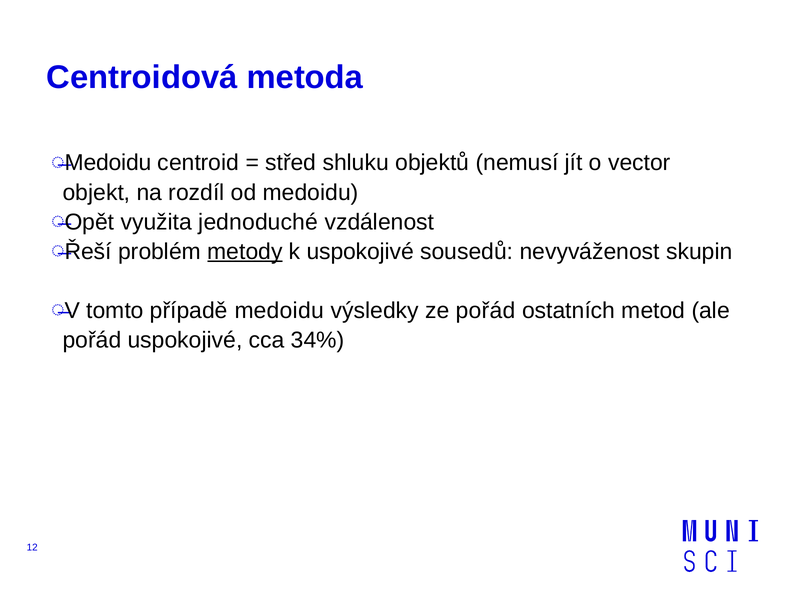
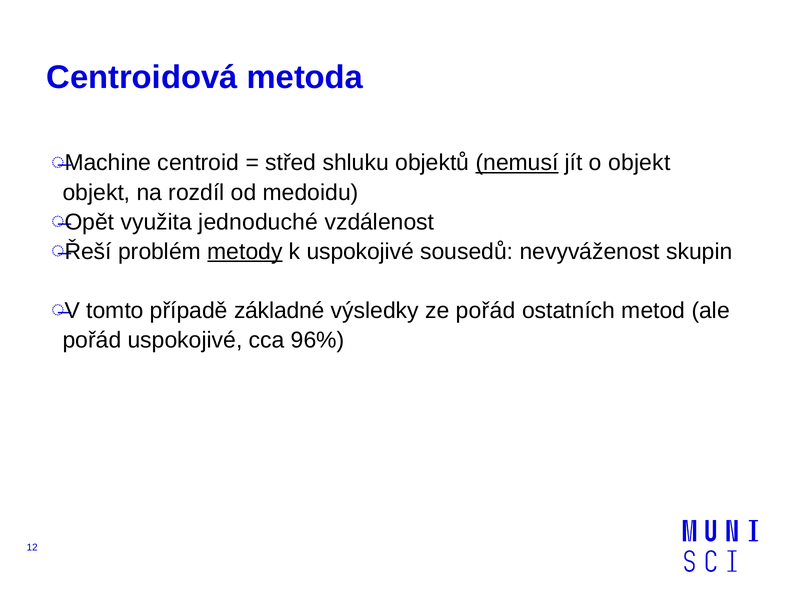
Medoidu: Medoidu -> Machine (108, 163)
nemusí underline: none -> present (517, 163)
o vector: vector -> objekt (639, 163)
případě medoidu: medoidu -> základné (279, 311)
34%: 34% -> 96% (318, 340)
